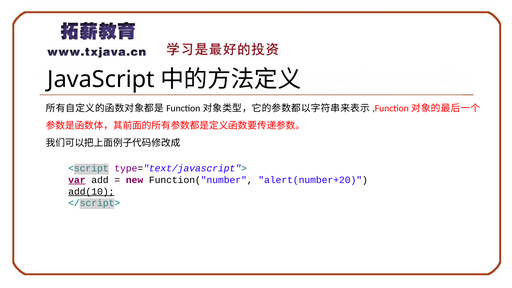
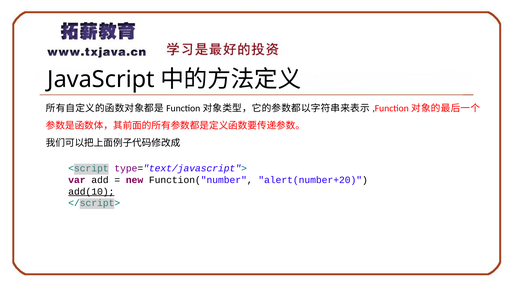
var underline: present -> none (77, 180)
